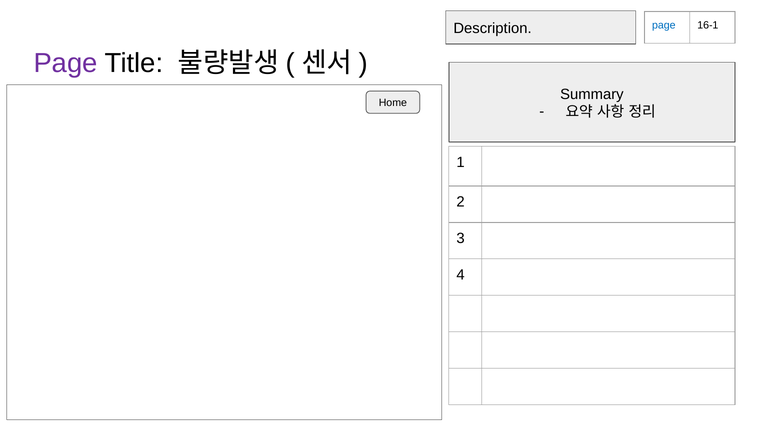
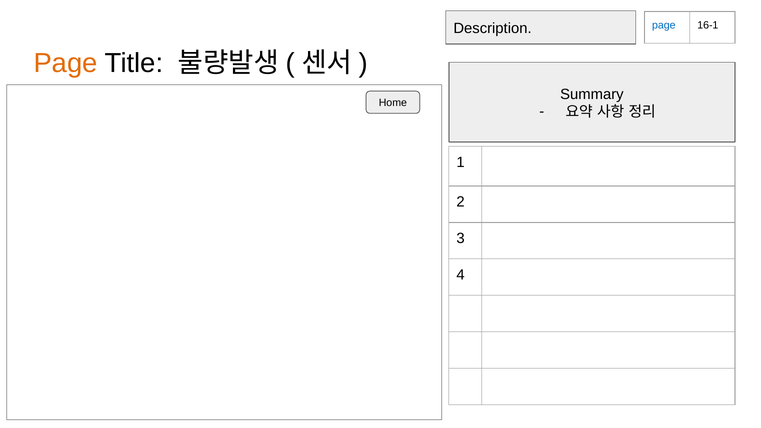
Page colour: purple -> orange (66, 63)
